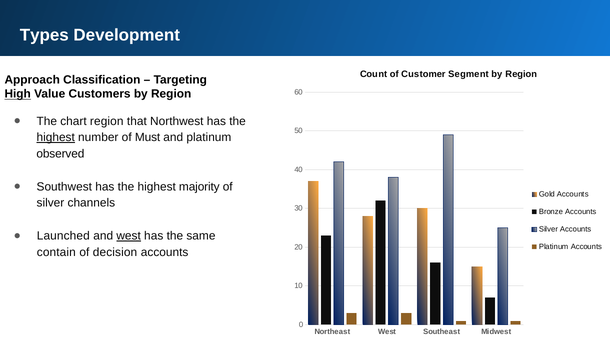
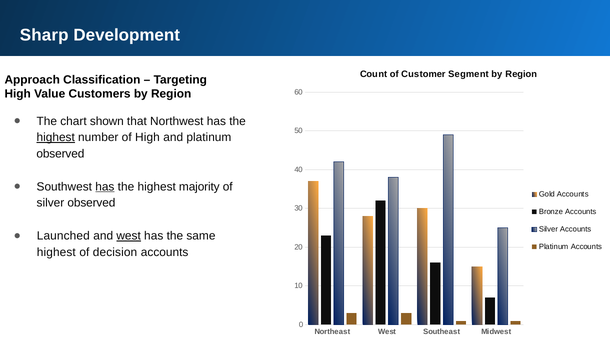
Types: Types -> Sharp (44, 35)
High underline: present -> none (18, 94)
chart region: region -> shown (107, 121)
of Must: Must -> High (147, 138)
has underline: none -> present (105, 187)
silver channels: channels -> observed (91, 203)
contain: contain -> highest (56, 252)
